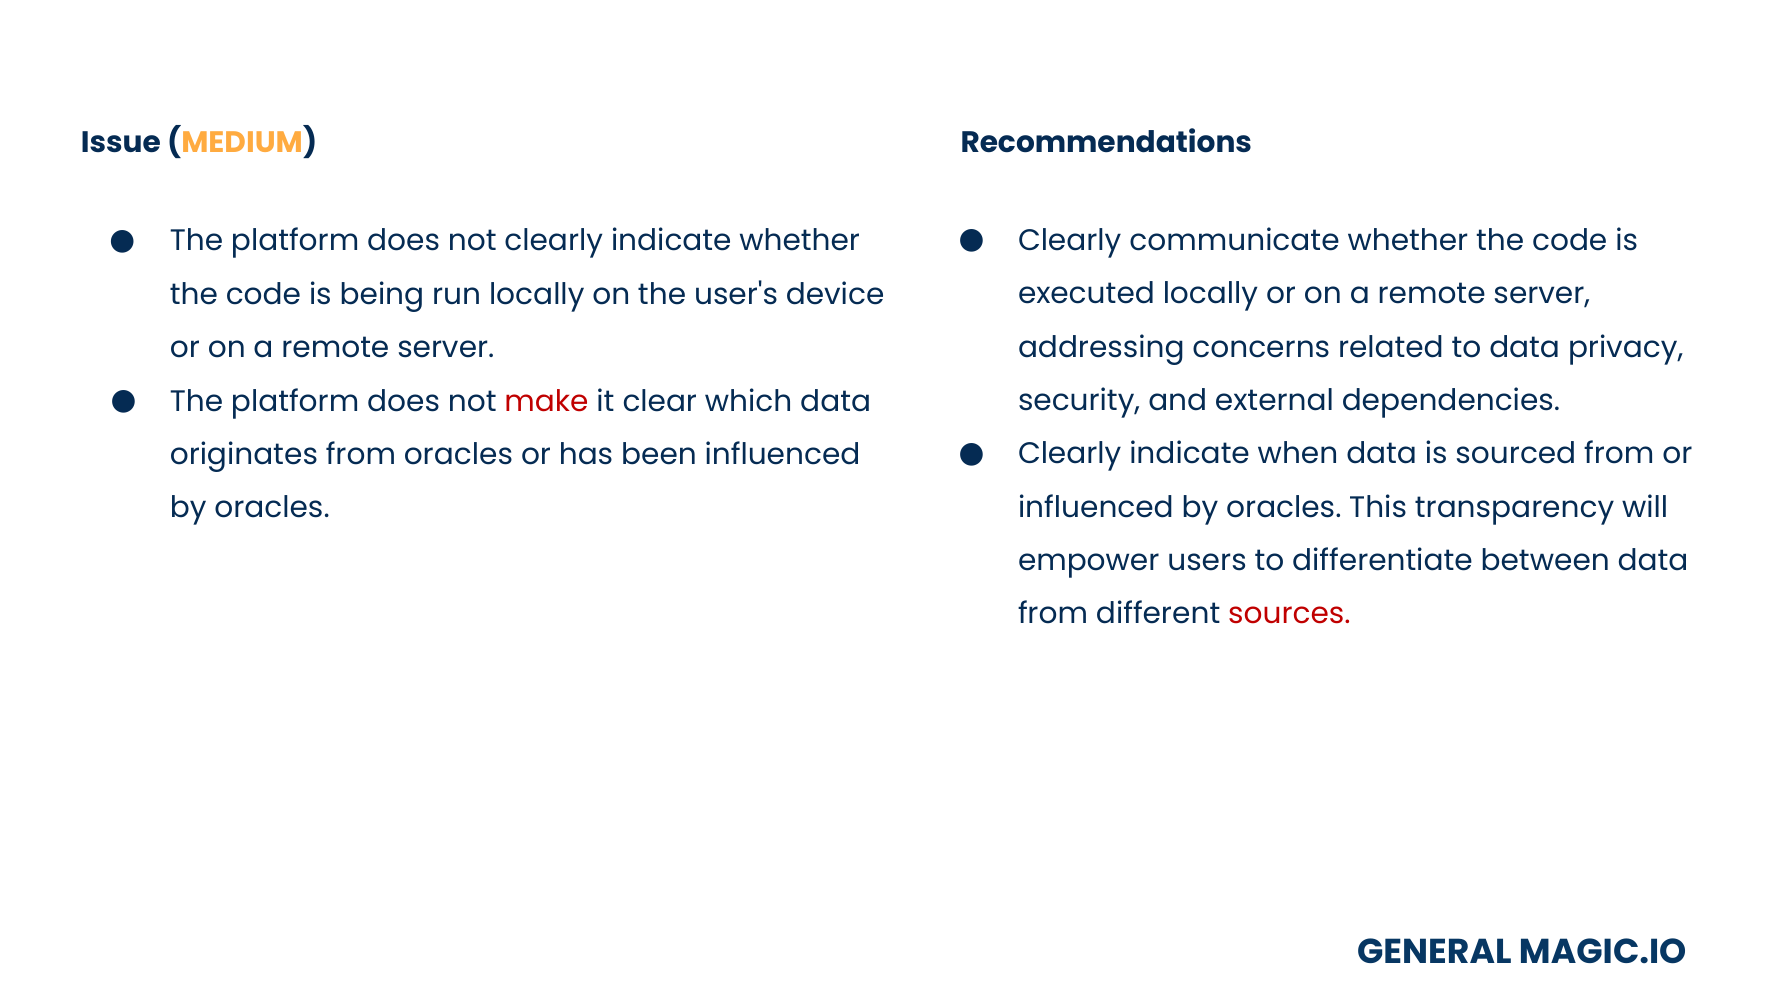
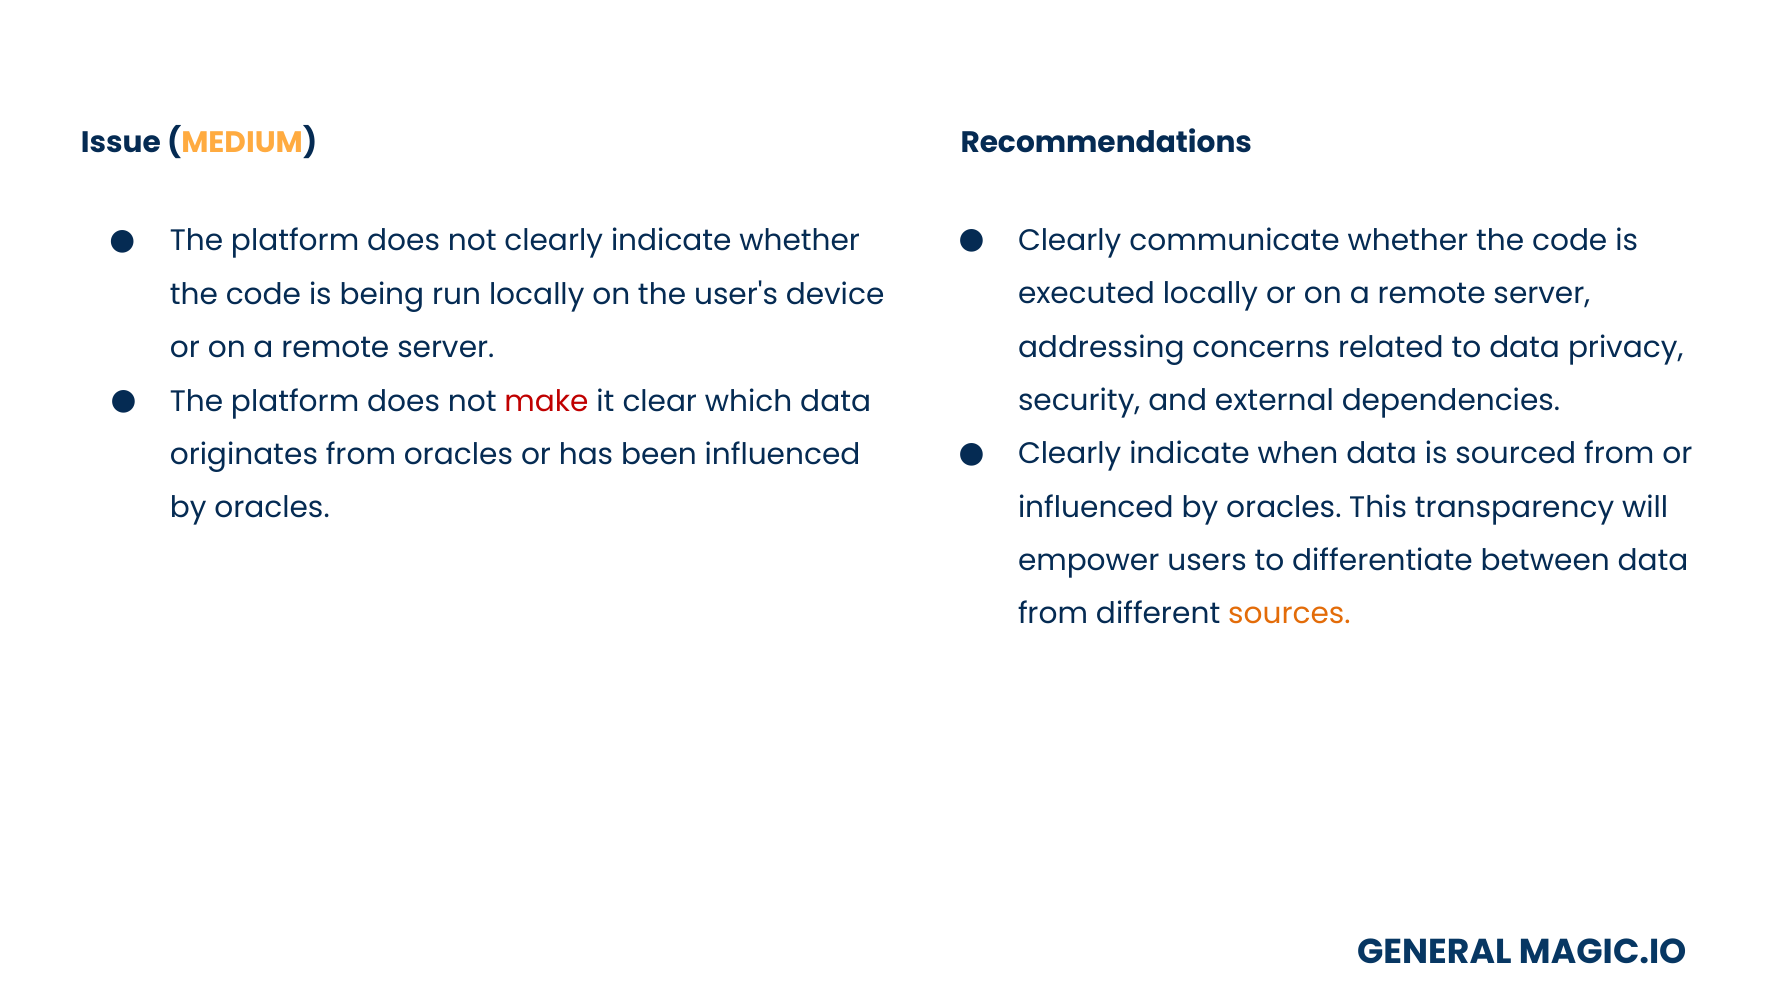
sources colour: red -> orange (1289, 614)
